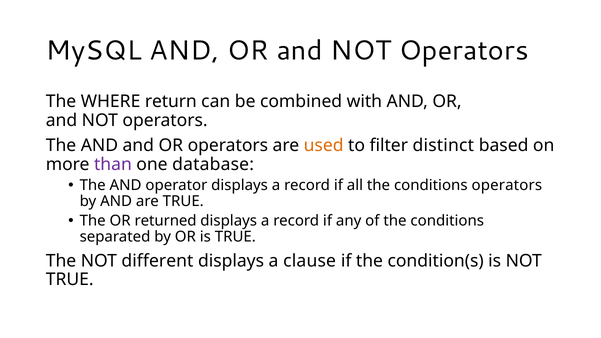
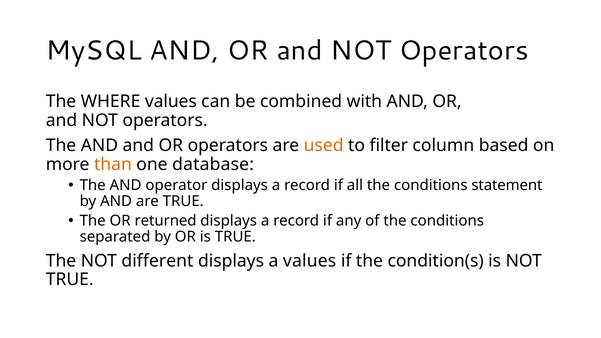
WHERE return: return -> values (171, 102)
distinct: distinct -> column (443, 146)
than colour: purple -> orange (113, 165)
conditions operators: operators -> statement (507, 185)
a clause: clause -> values (310, 261)
